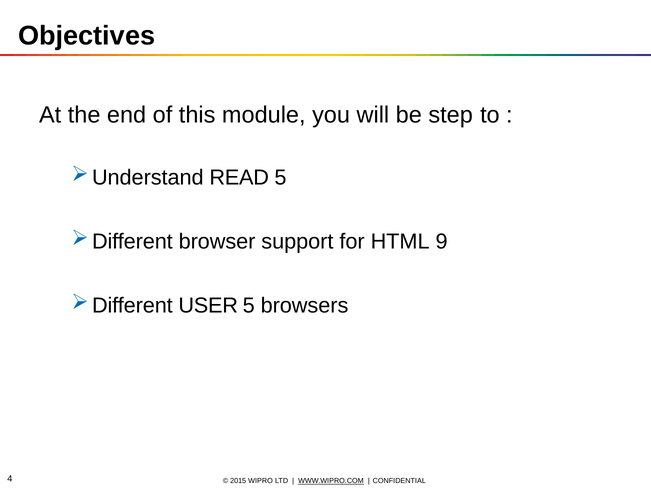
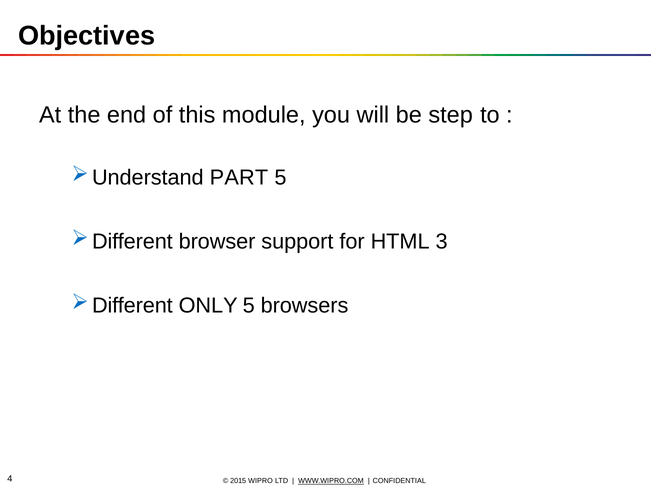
READ: READ -> PART (239, 178)
9: 9 -> 3 (442, 242)
USER: USER -> ONLY (208, 306)
